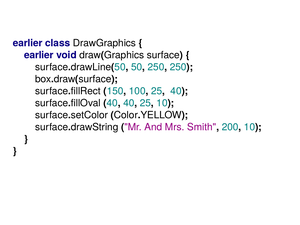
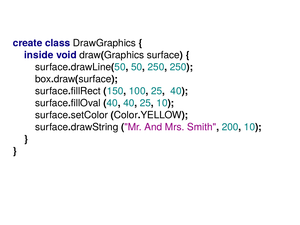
earlier: earlier -> create (28, 43)
earlier: earlier -> inside (39, 55)
